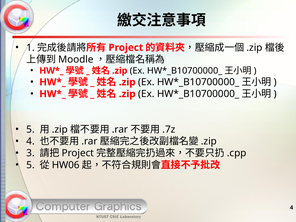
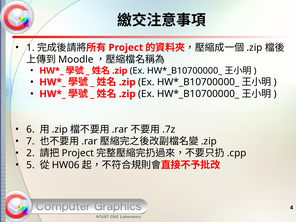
5: 5 -> 6 (31, 129)
4: 4 -> 7 (31, 141)
3: 3 -> 2 (31, 153)
